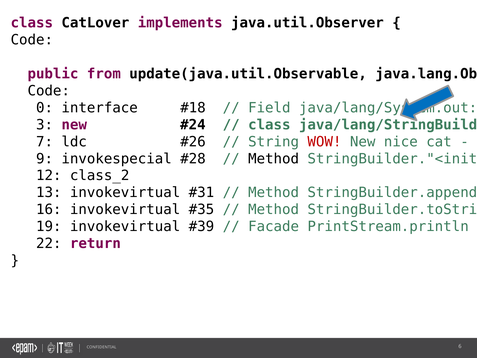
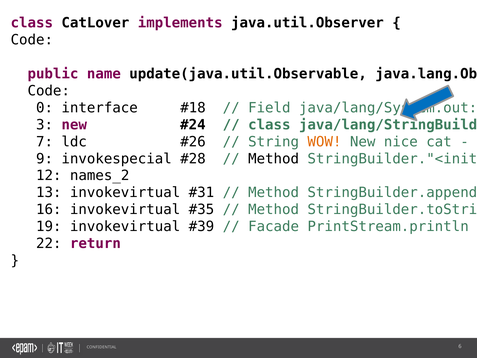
from: from -> name (104, 74)
WOW colour: red -> orange (324, 142)
class_2: class_2 -> names_2 (100, 176)
